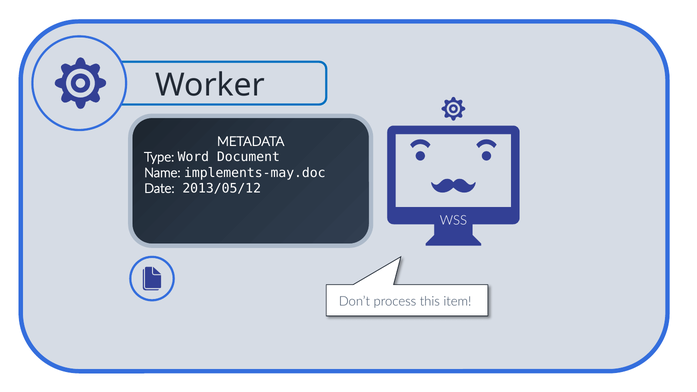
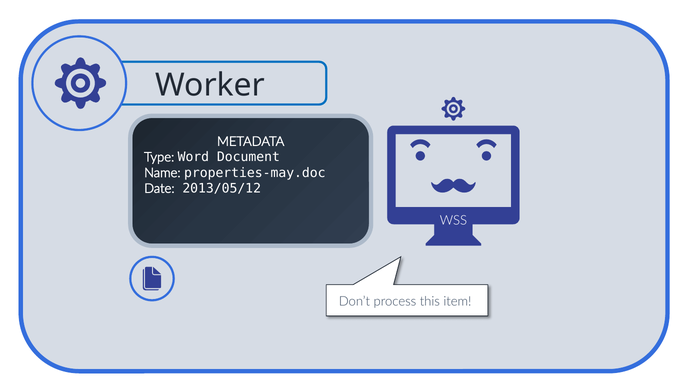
implements-may.doc: implements-may.doc -> properties-may.doc (255, 173)
